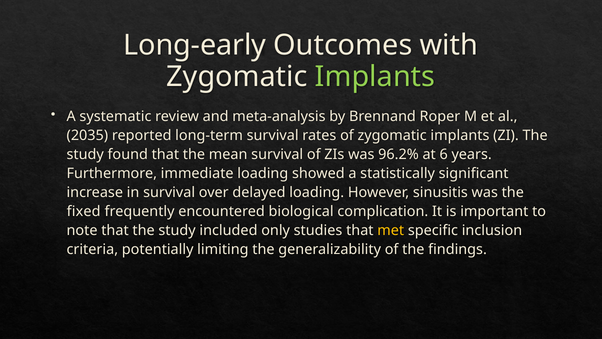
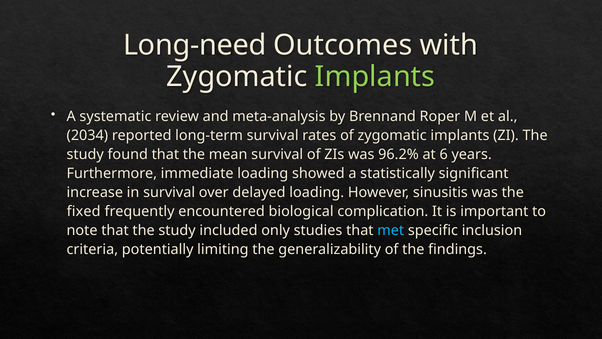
Long-early: Long-early -> Long-need (195, 45)
2035: 2035 -> 2034 (87, 135)
met colour: yellow -> light blue (391, 230)
